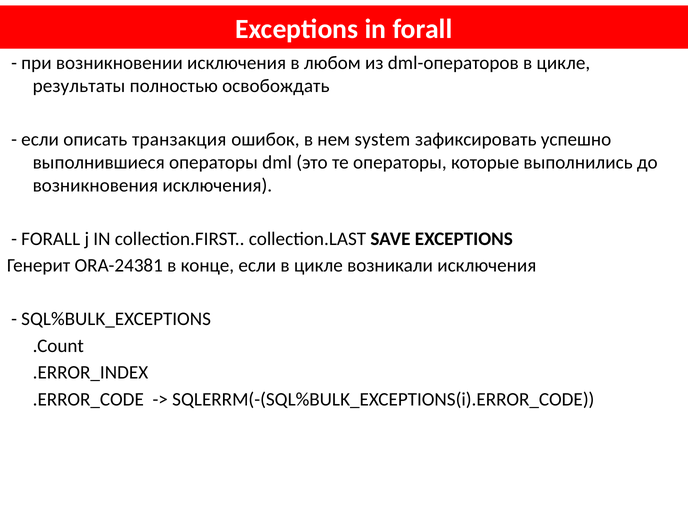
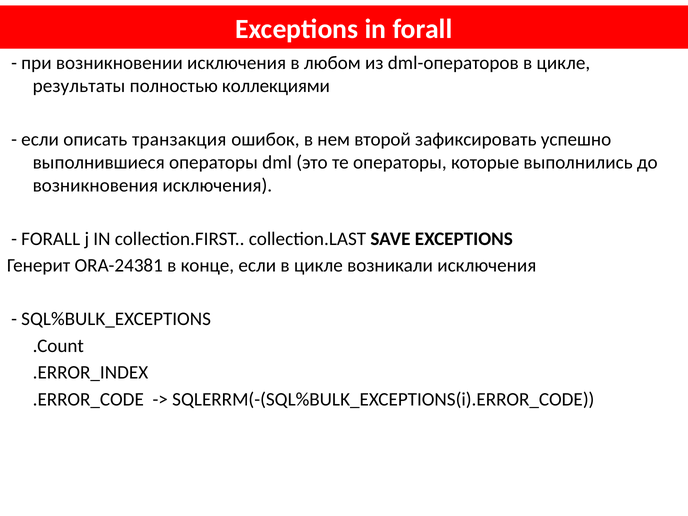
освобождать: освобождать -> коллекциями (276, 86)
system: system -> второй (383, 139)
